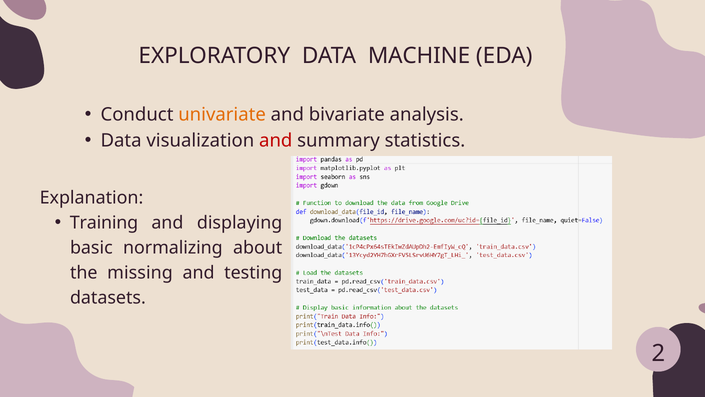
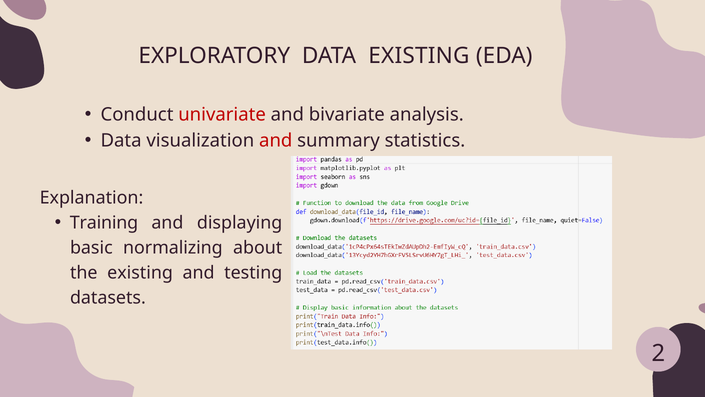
DATA MACHINE: MACHINE -> EXISTING (419, 56)
univariate colour: orange -> red (222, 115)
the missing: missing -> existing (140, 273)
